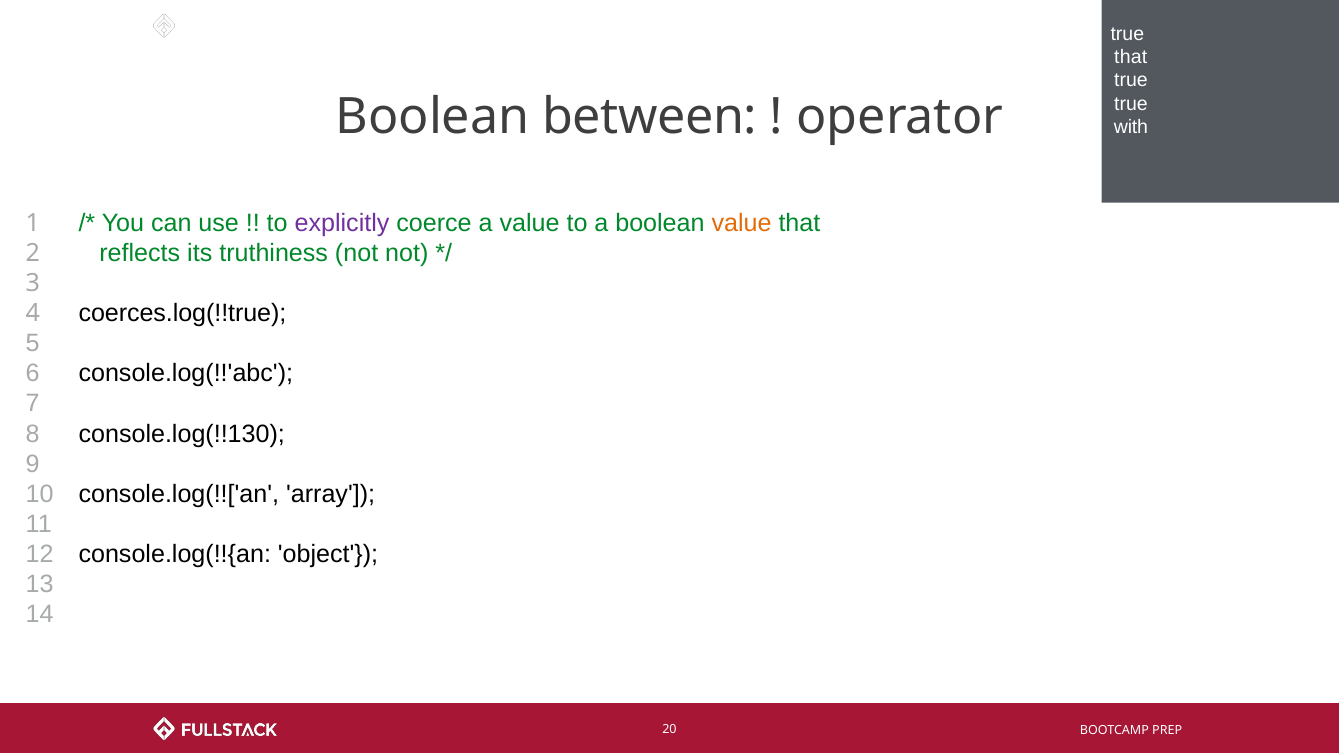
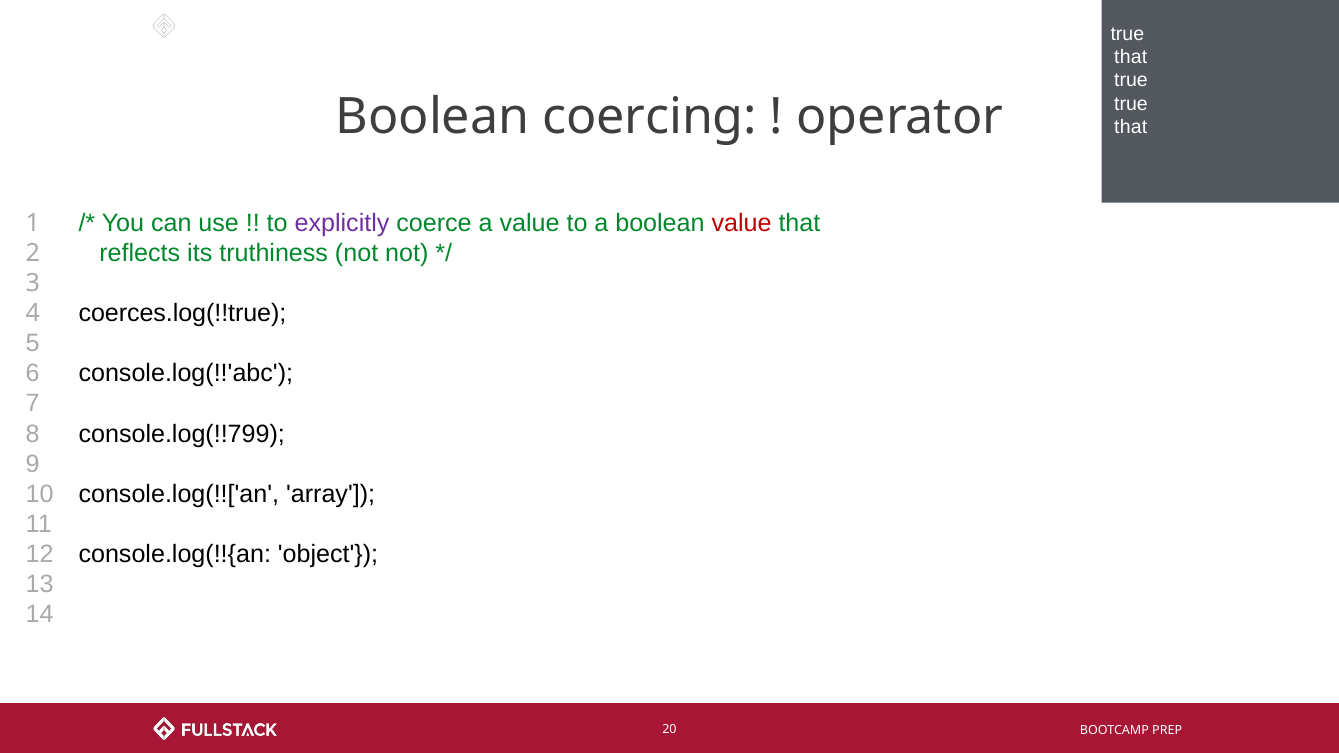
between: between -> coercing (650, 117)
with: with -> that (1131, 127)
value colour: orange -> red (742, 223)
console.log(!!130: console.log(!!130 -> console.log(!!799 (182, 434)
